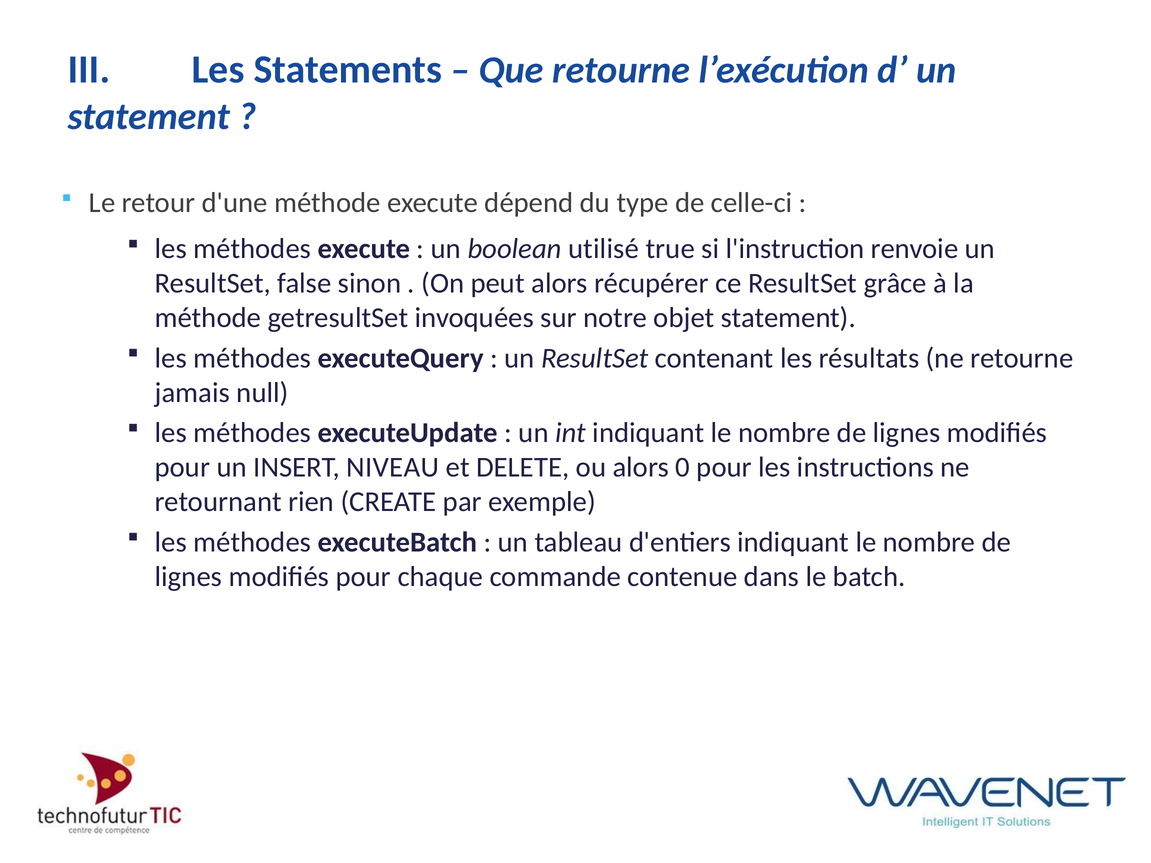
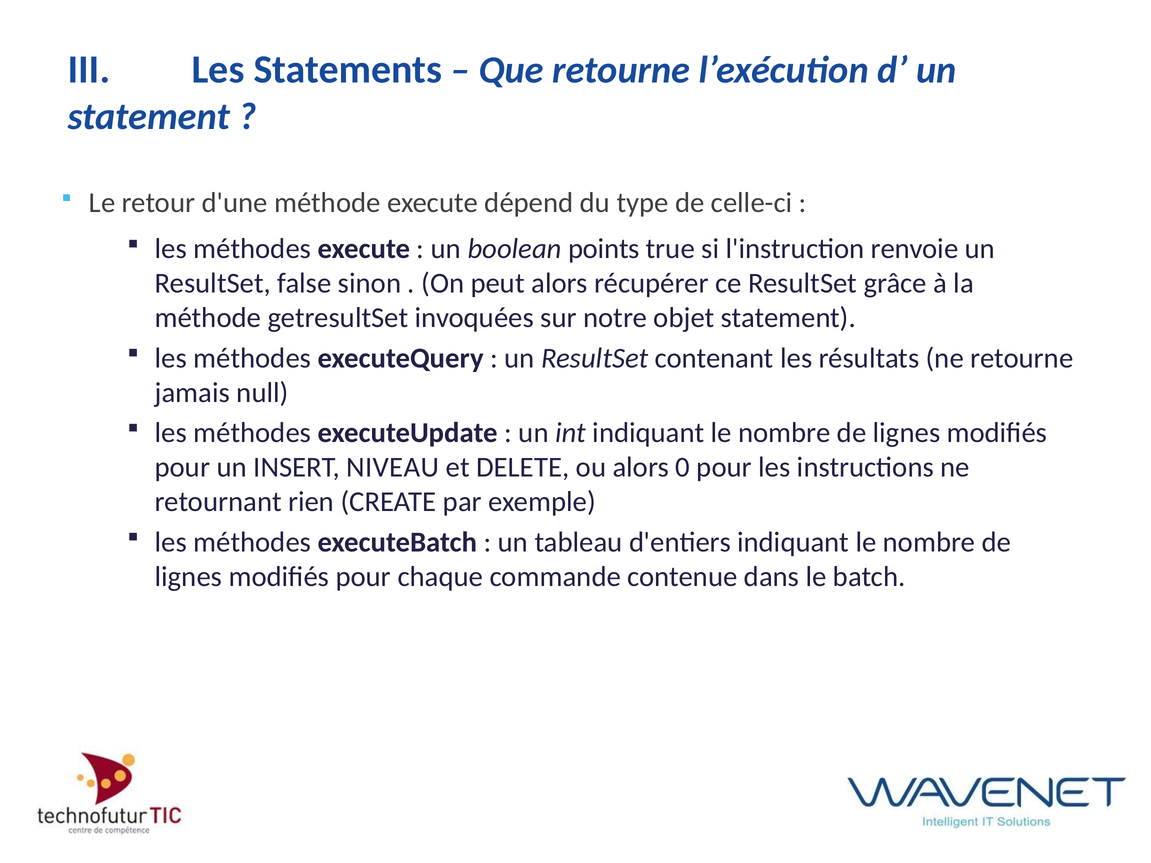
utilisé: utilisé -> points (604, 249)
